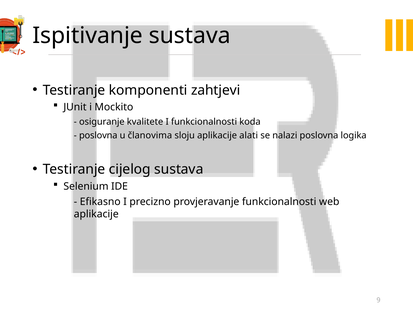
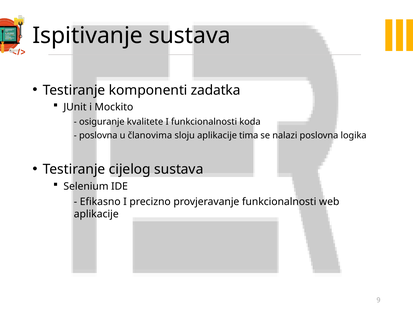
zahtjevi: zahtjevi -> zadatka (216, 90)
alati: alati -> tima (249, 135)
